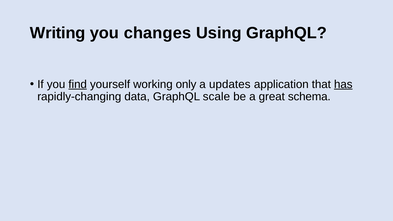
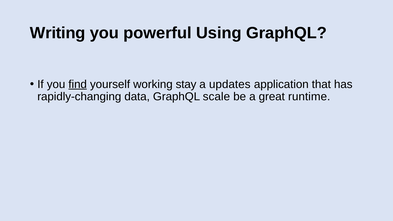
changes: changes -> powerful (158, 33)
only: only -> stay (186, 84)
has underline: present -> none (343, 84)
schema: schema -> runtime (309, 97)
